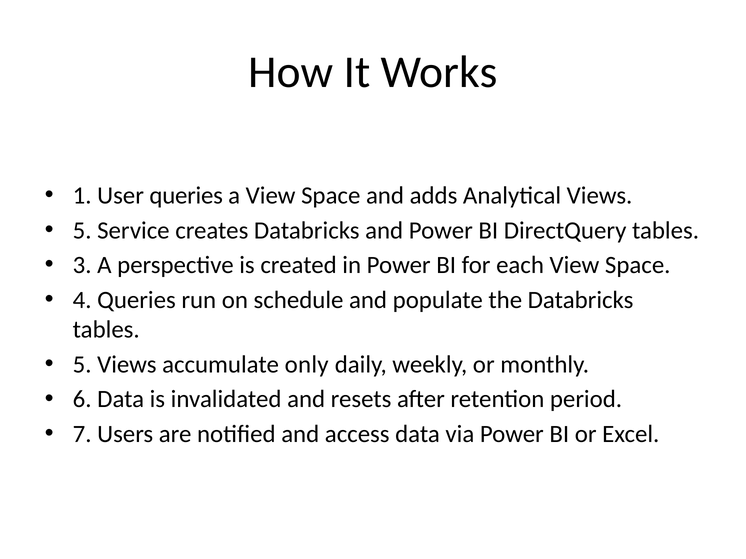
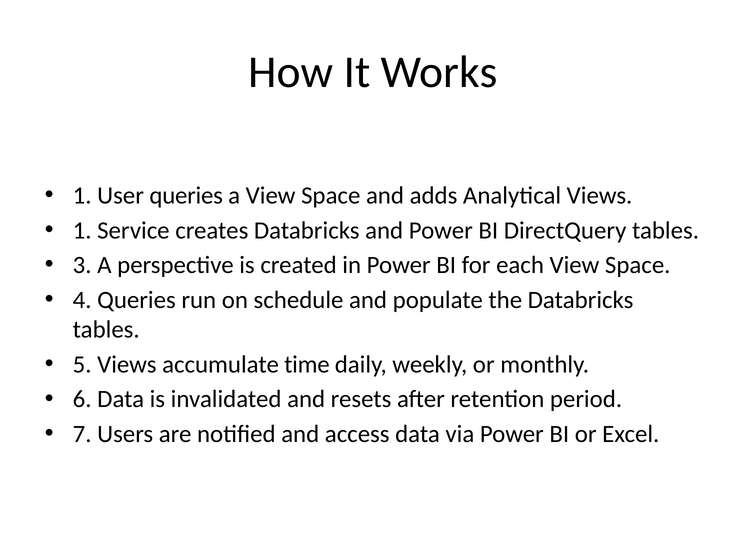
5: 5 -> 1 (82, 231)
only: only -> time (307, 365)
